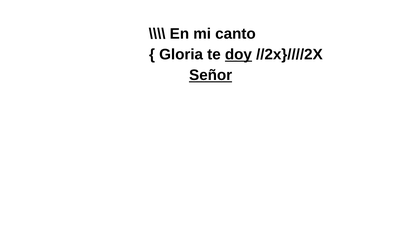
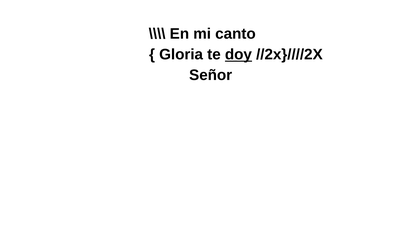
Señor underline: present -> none (211, 75)
